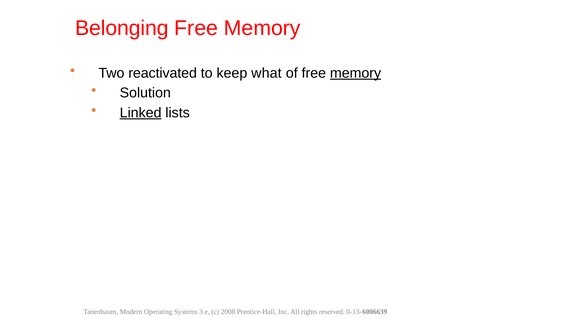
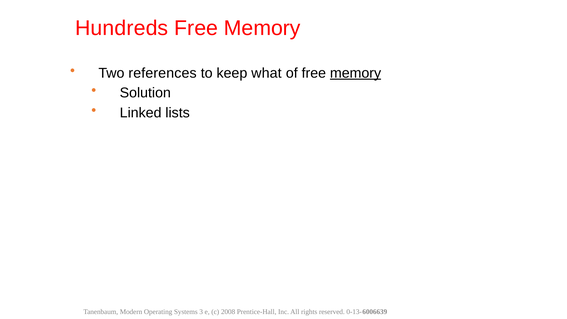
Belonging: Belonging -> Hundreds (122, 28)
reactivated: reactivated -> references (163, 73)
Linked underline: present -> none (141, 113)
